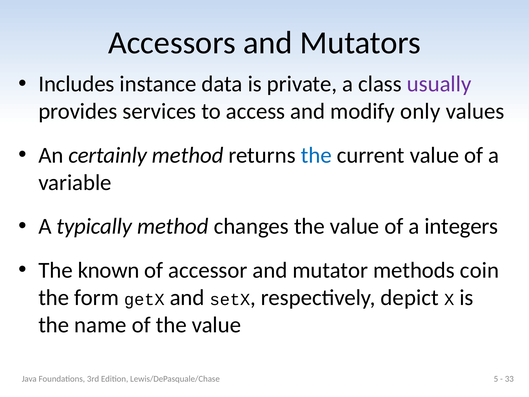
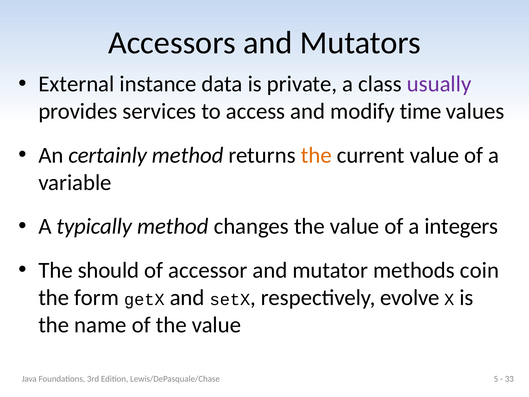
Includes: Includes -> External (76, 84)
only: only -> time (421, 111)
the colour: blue -> orange (316, 155)
known: known -> should (108, 270)
depict: depict -> evolve (410, 297)
